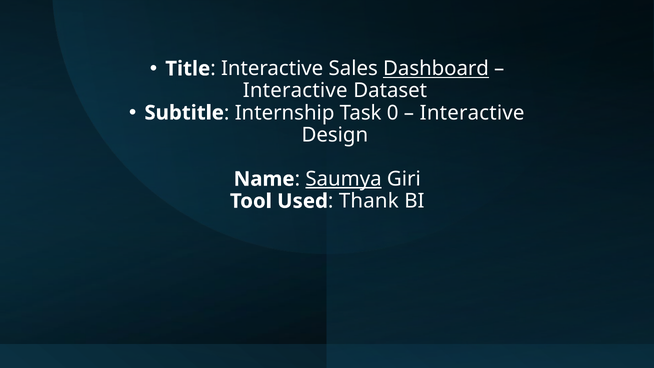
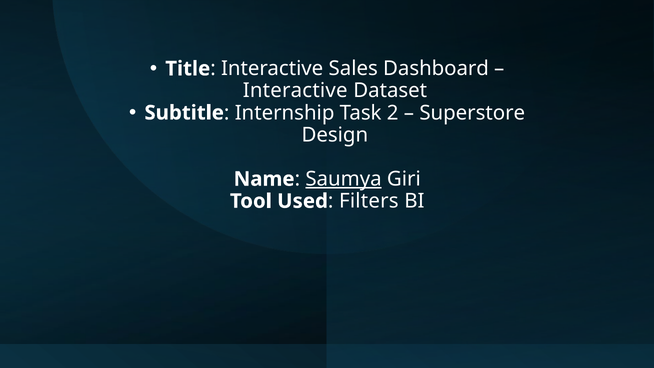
Dashboard underline: present -> none (436, 69)
0: 0 -> 2 (393, 113)
Interactive: Interactive -> Superstore (472, 113)
Thank: Thank -> Filters (369, 201)
